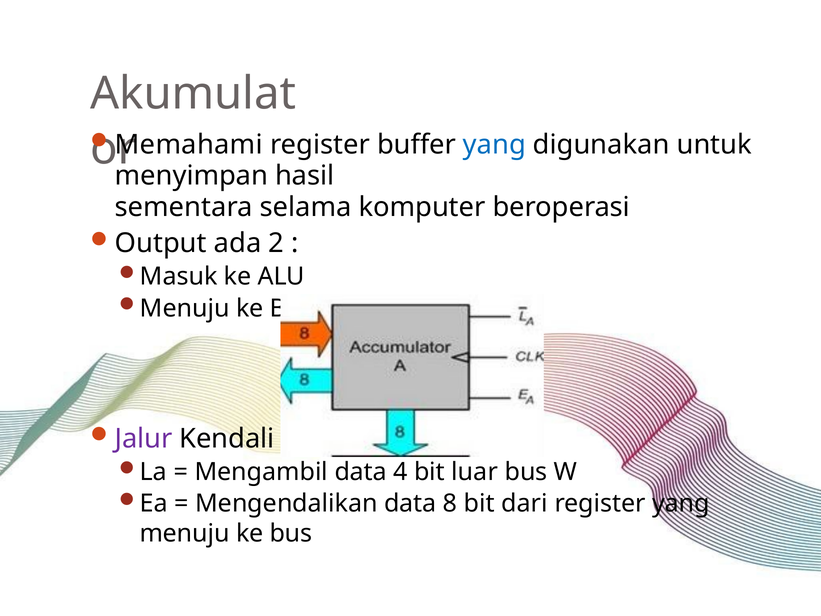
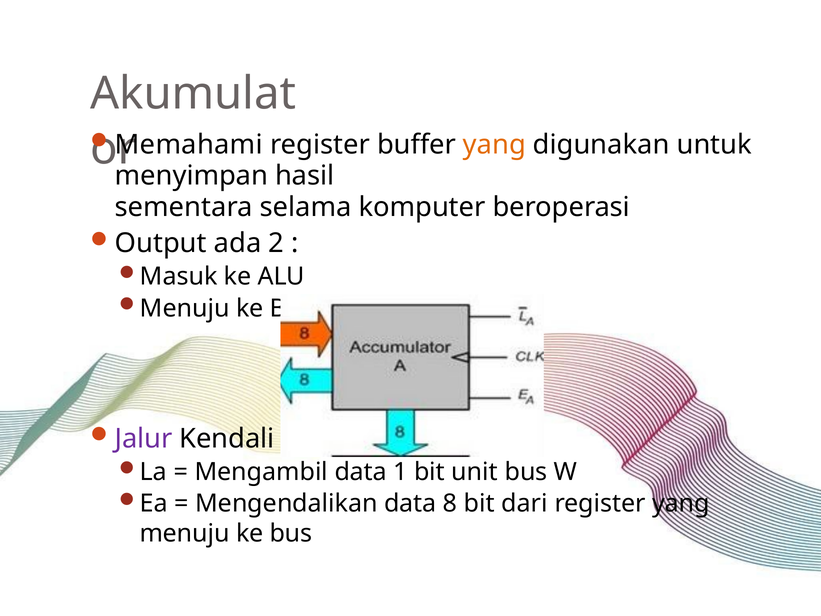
yang colour: blue -> orange (494, 145)
4: 4 -> 1 (400, 472)
luar: luar -> unit (475, 472)
